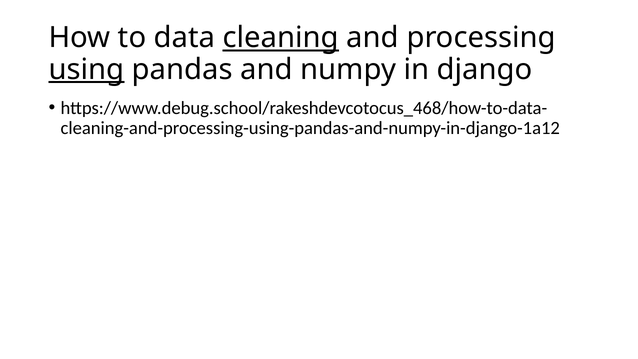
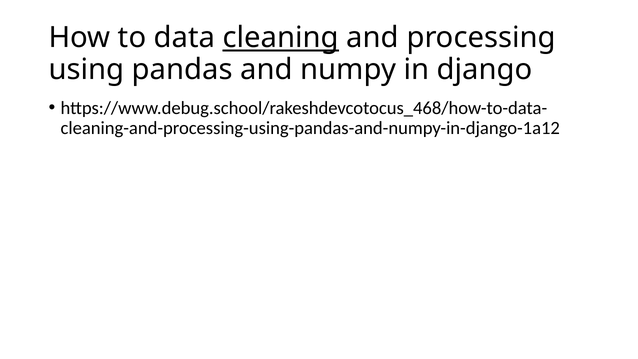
using underline: present -> none (86, 69)
